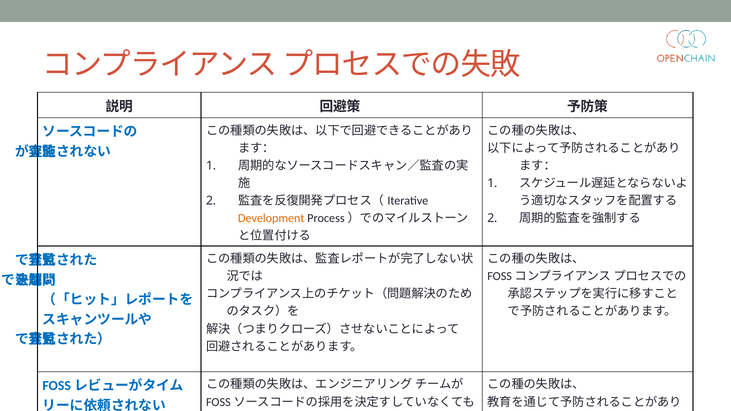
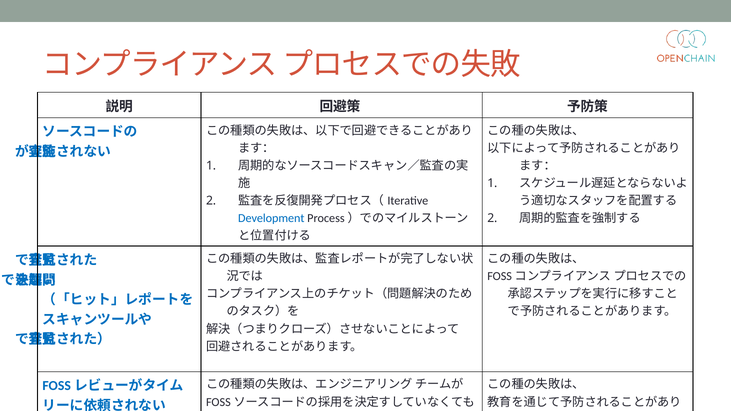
Development colour: orange -> blue (271, 218)
